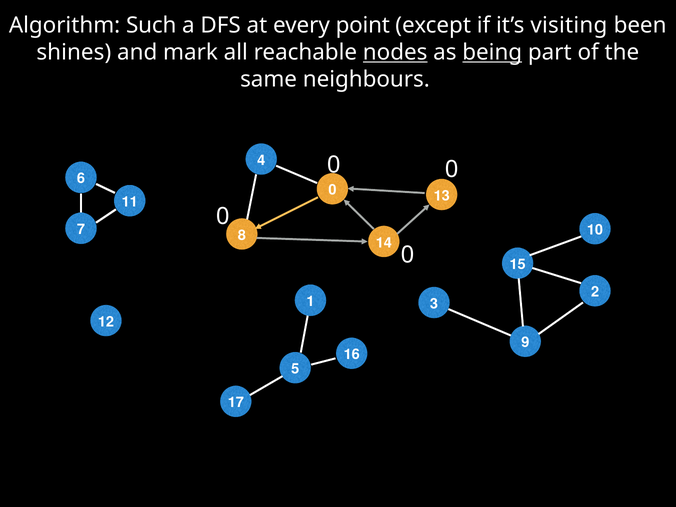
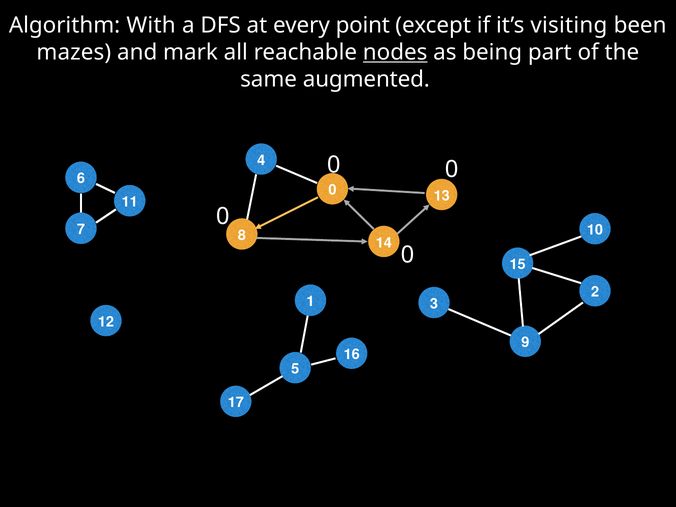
Such: Such -> With (151, 25)
shines: shines -> mazes (74, 52)
being underline: present -> none (492, 52)
neighbours: neighbours -> augmented (366, 79)
